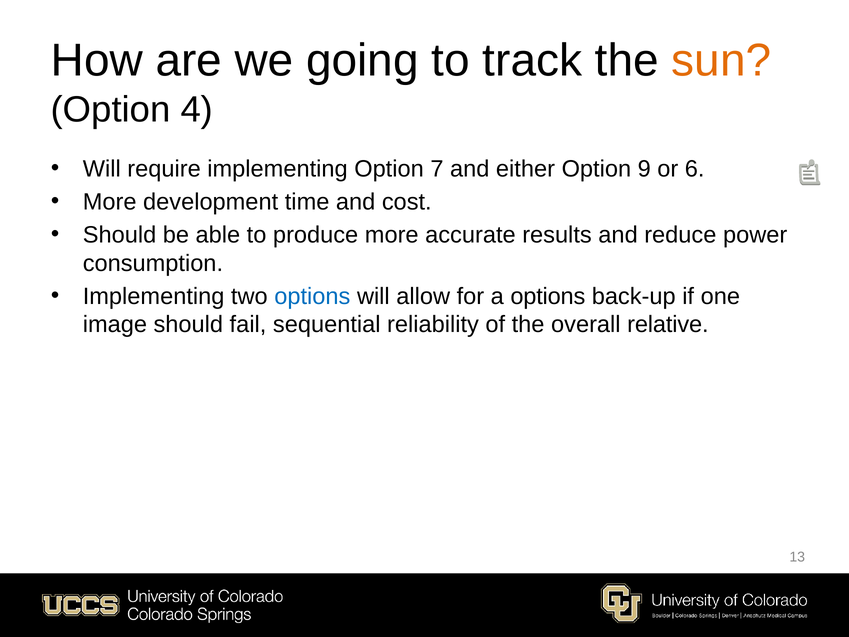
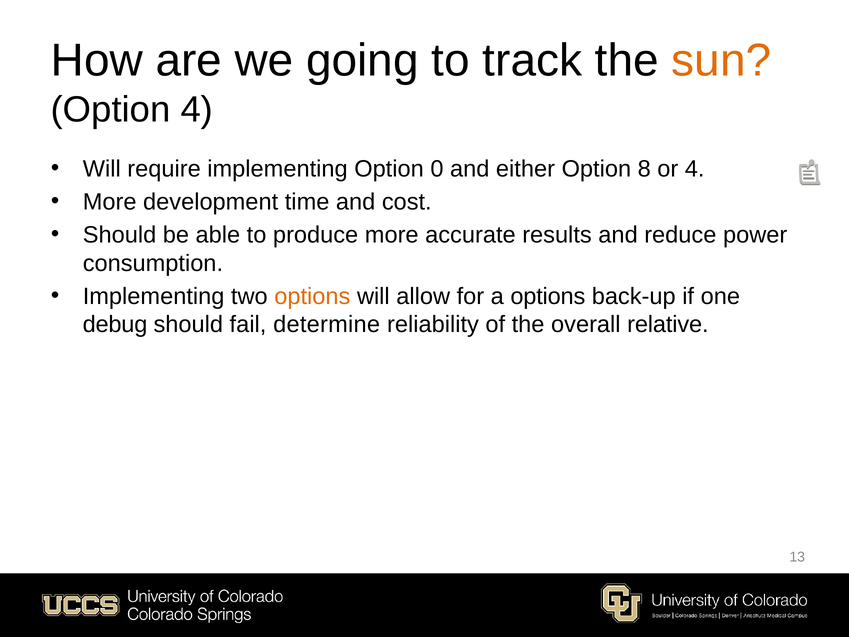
7: 7 -> 0 (437, 169)
9: 9 -> 8 (644, 169)
or 6: 6 -> 4 (695, 169)
options colour: blue -> orange (312, 296)
image: image -> debug (115, 325)
sequential: sequential -> determine (327, 325)
